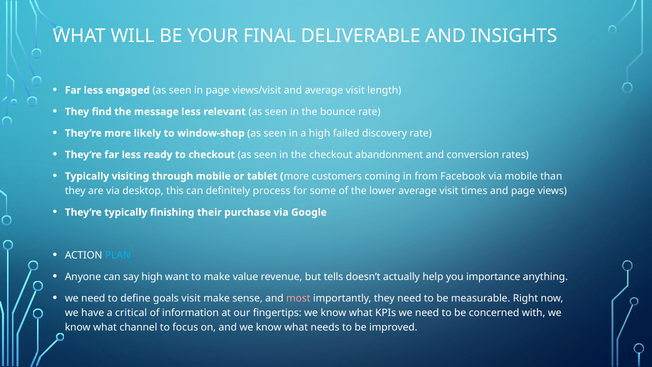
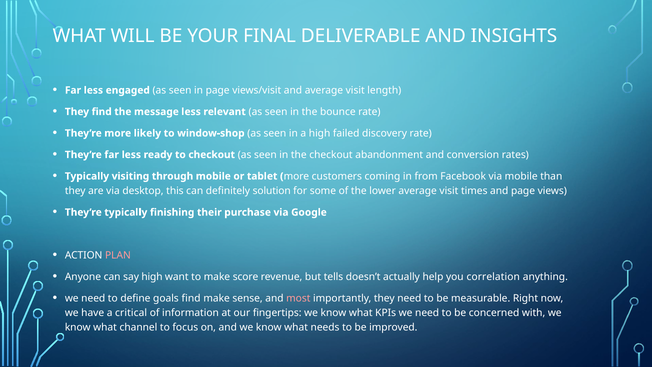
process: process -> solution (272, 191)
PLAN colour: light blue -> pink (118, 255)
value: value -> score (246, 277)
importance: importance -> correlation (493, 277)
goals visit: visit -> find (191, 298)
